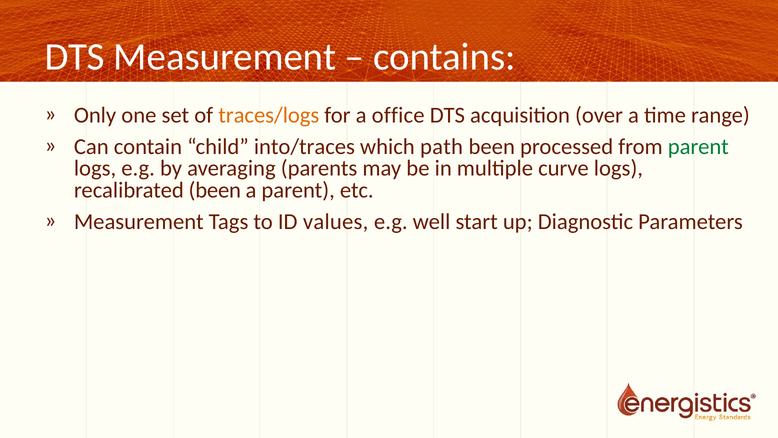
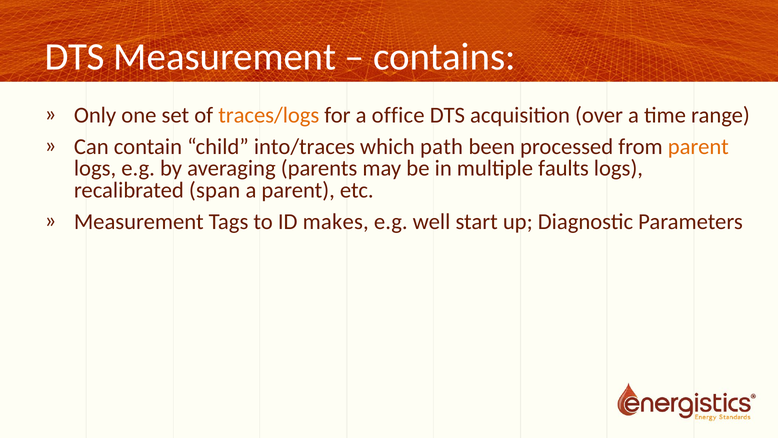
parent colour: green -> orange (698, 146)
curve: curve -> faults (563, 168)
recalibrated been: been -> span (215, 190)
values: values -> makes (336, 221)
